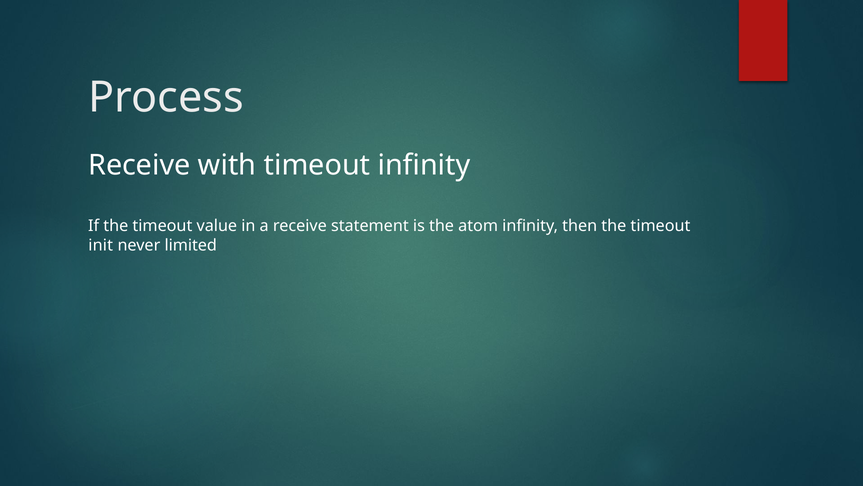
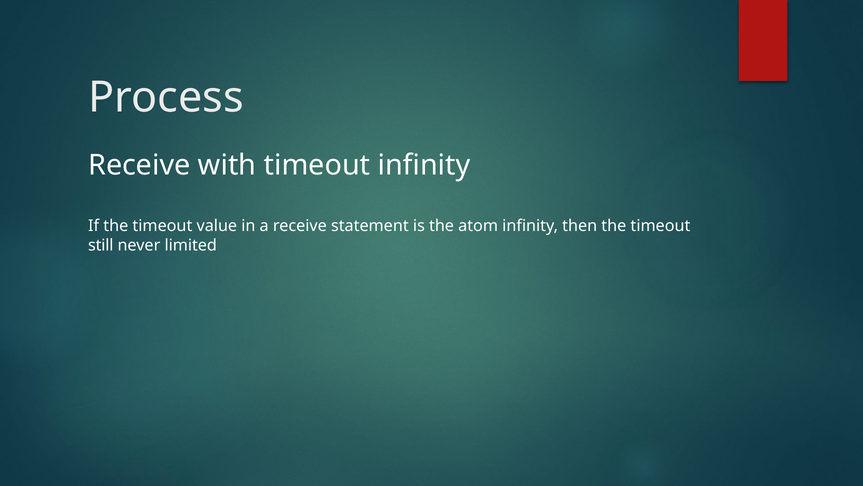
init: init -> still (101, 245)
